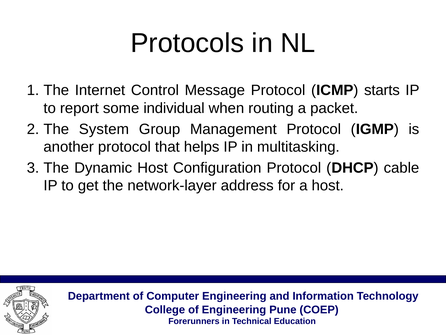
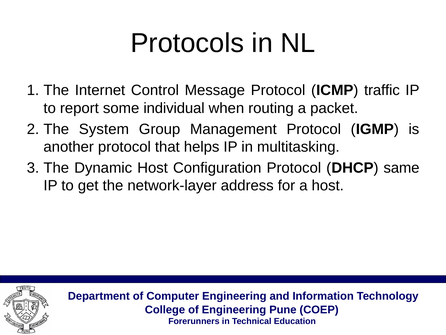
starts: starts -> traffic (382, 90)
cable: cable -> same (402, 168)
